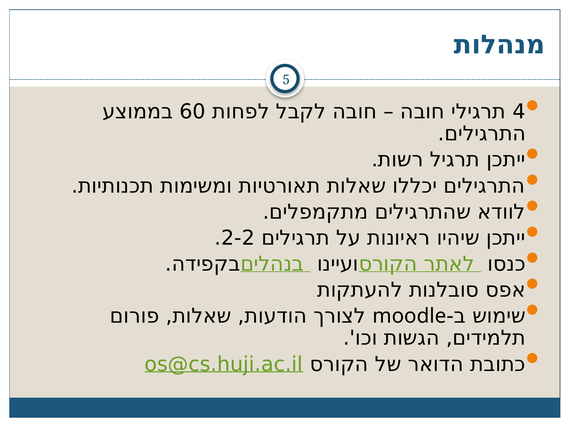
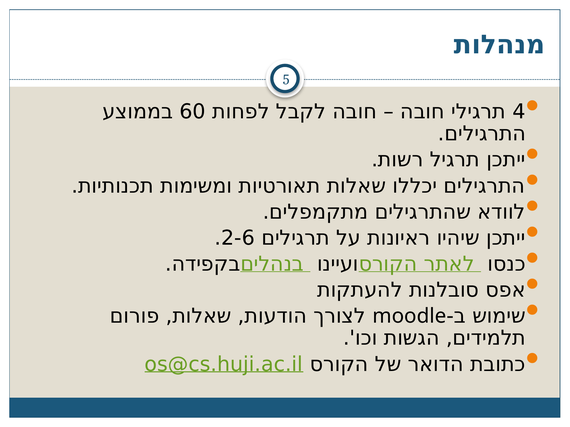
2-2: 2-2 -> 2-6 (238, 238)
